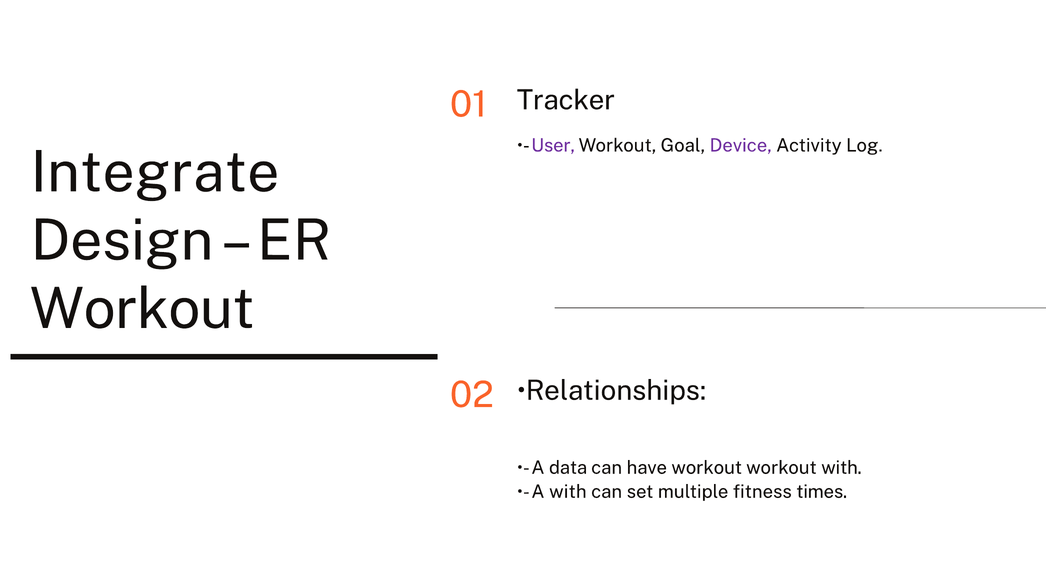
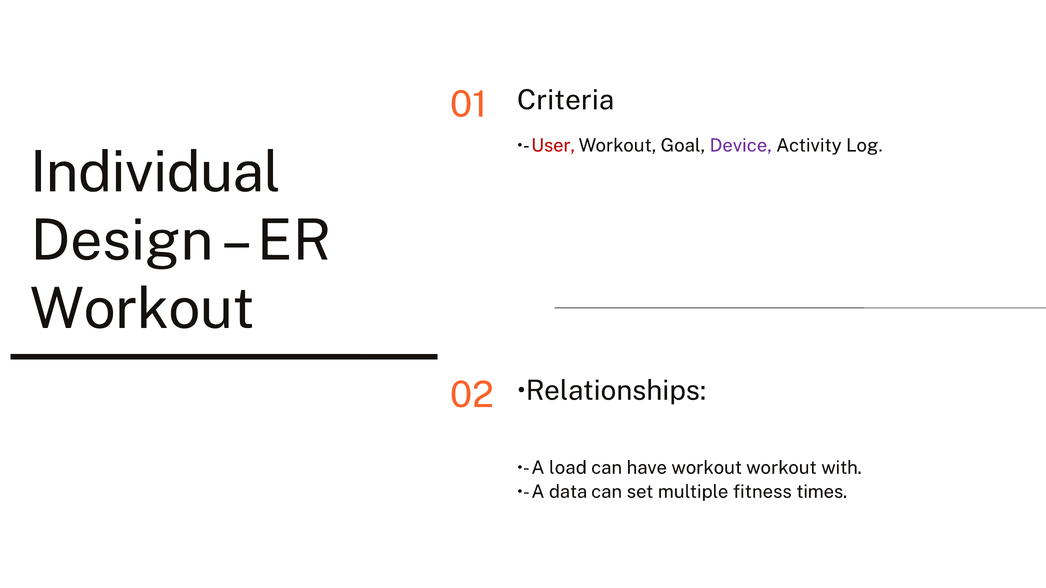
Tracker: Tracker -> Criteria (566, 100)
User colour: purple -> red (553, 146)
Integrate: Integrate -> Individual (155, 173)
data: data -> load (568, 468)
A with: with -> data (568, 492)
